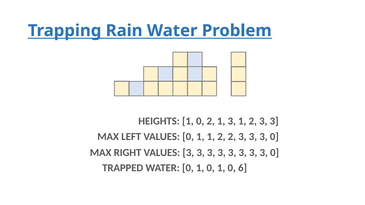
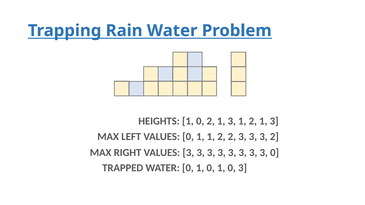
1 2 3: 3 -> 1 (263, 121)
0: 0 -> 2 (274, 137)
0 6: 6 -> 3 (243, 168)
